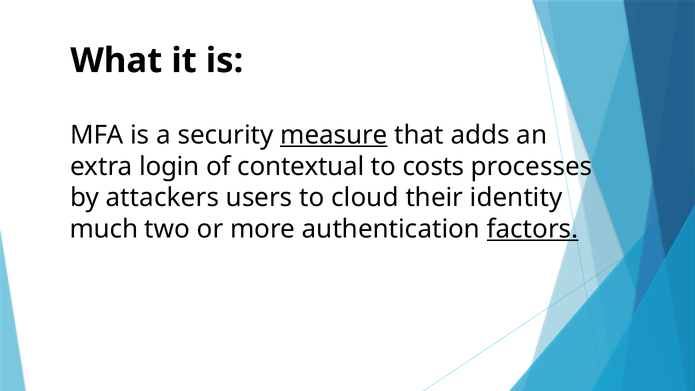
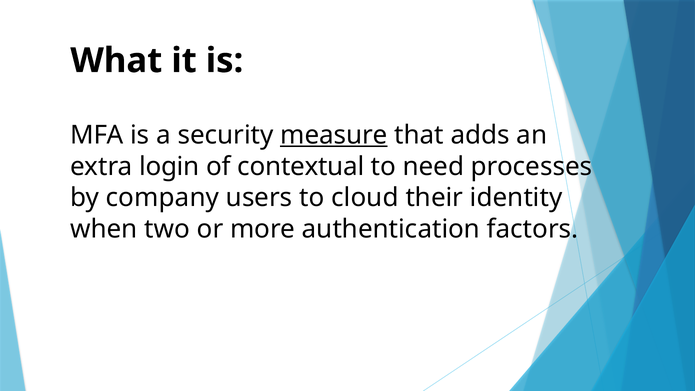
costs: costs -> need (433, 167)
attackers: attackers -> company (162, 198)
much: much -> when (104, 229)
factors underline: present -> none (533, 229)
